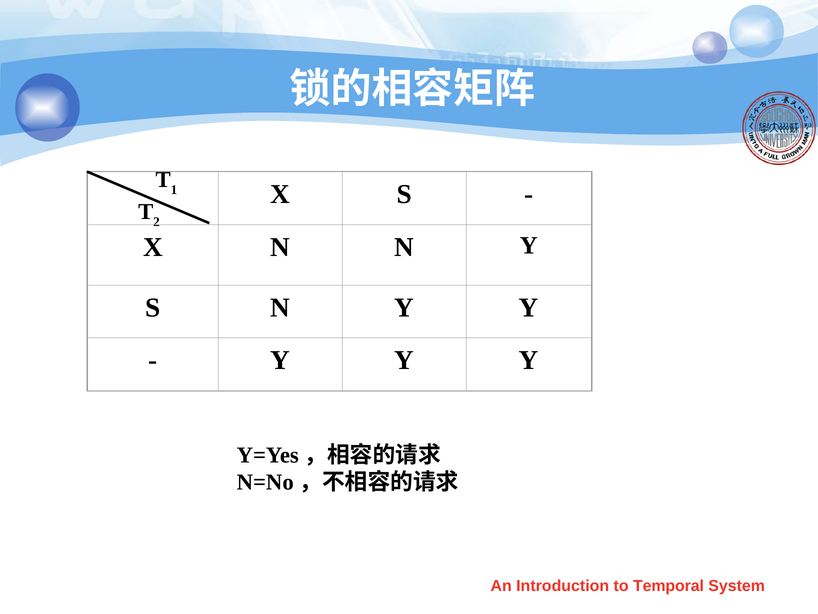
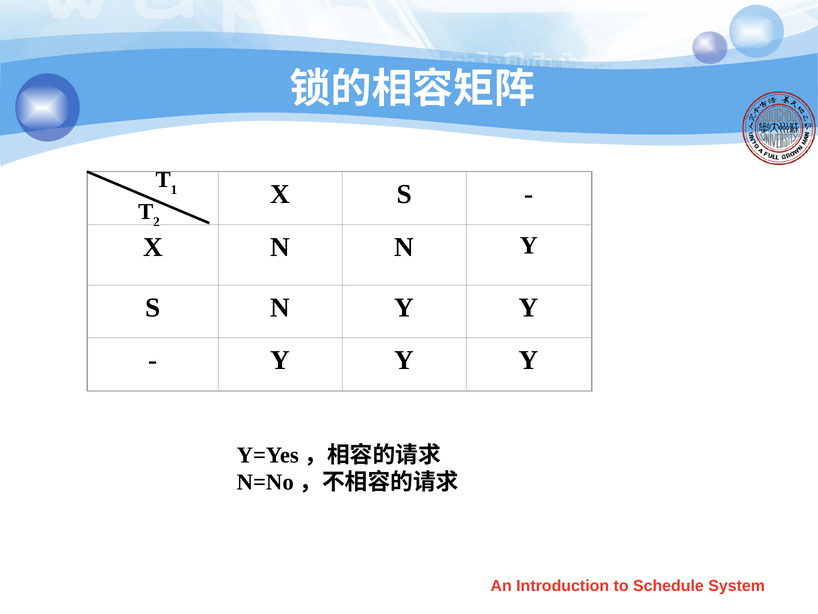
Temporal: Temporal -> Schedule (668, 586)
